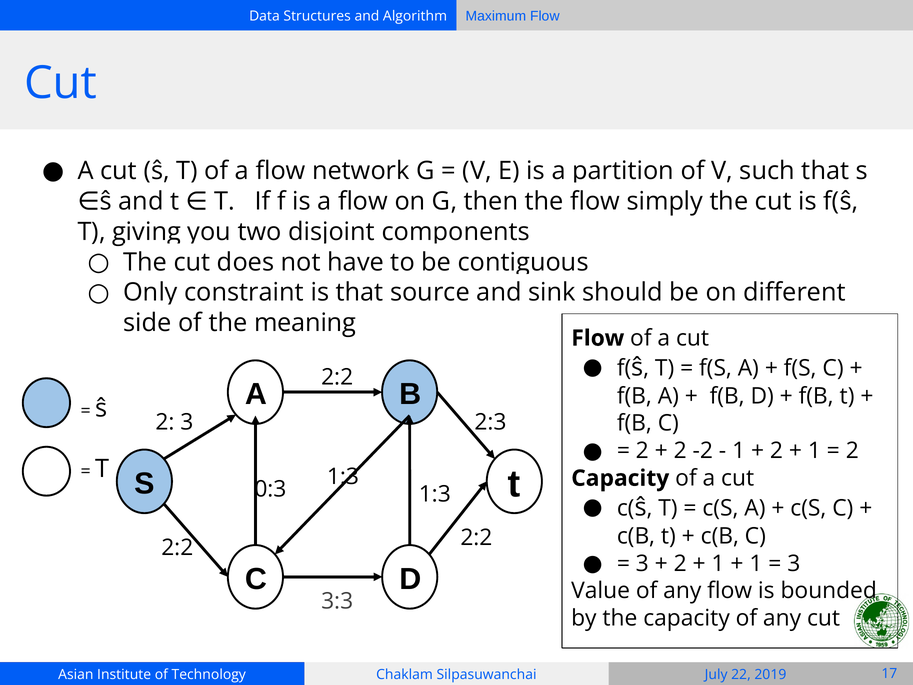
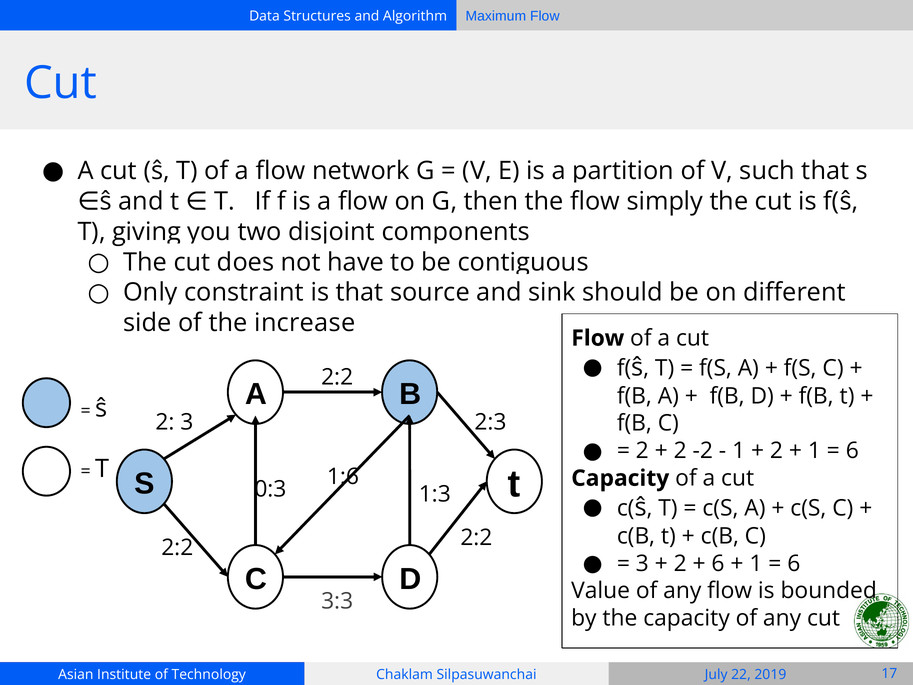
meaning: meaning -> increase (305, 323)
2: 2 -> 6 (852, 451)
1:3: 1:3 -> 1:6 (343, 476)
1: 1 -> 6 (718, 563)
3: 3 -> 6 (794, 563)
